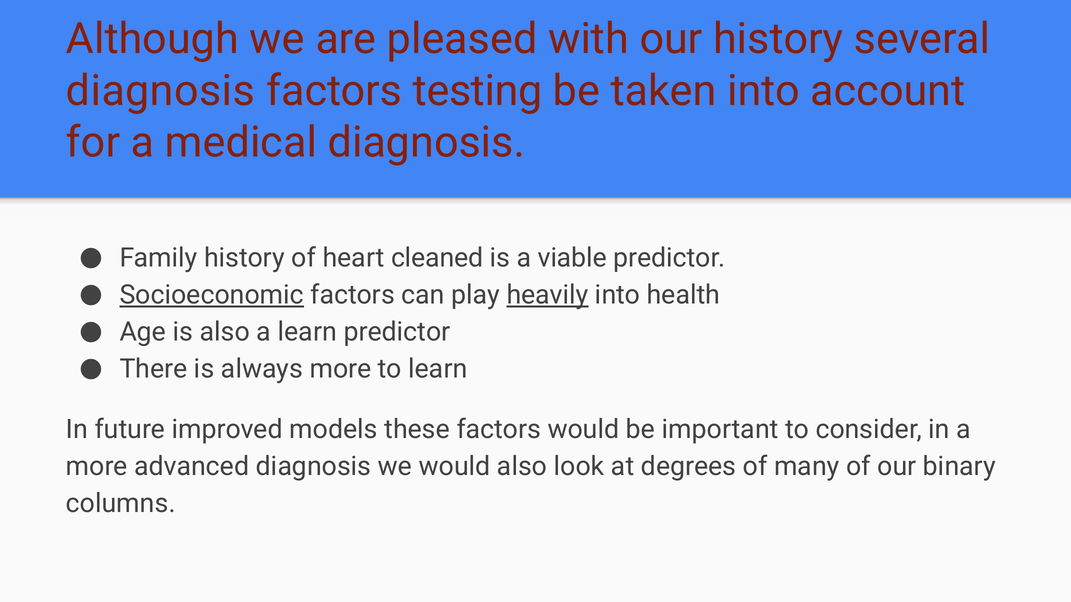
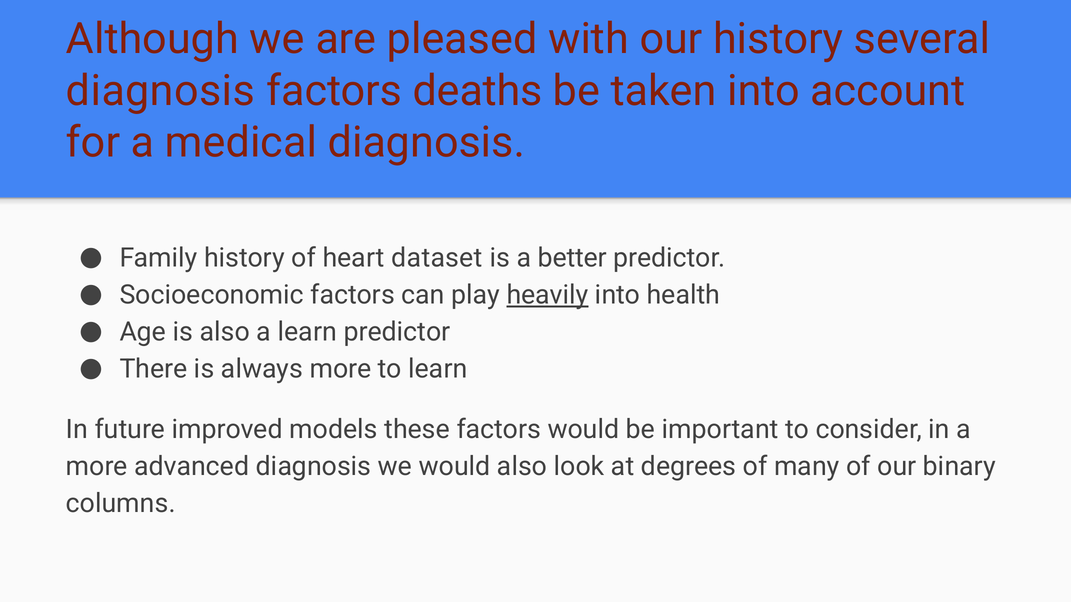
testing: testing -> deaths (478, 91)
cleaned: cleaned -> dataset (437, 258)
viable: viable -> better (572, 258)
Socioeconomic underline: present -> none (212, 295)
